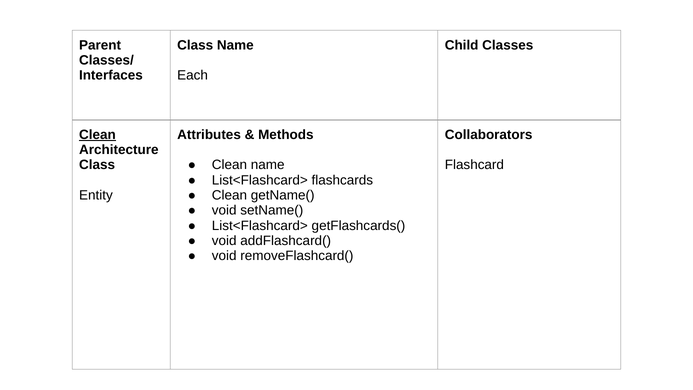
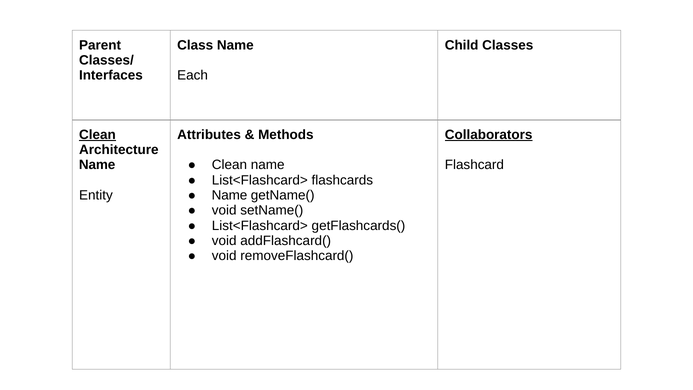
Collaborators underline: none -> present (489, 135)
Class: Class -> Name (97, 165)
Clean: Clean -> Name (230, 195)
